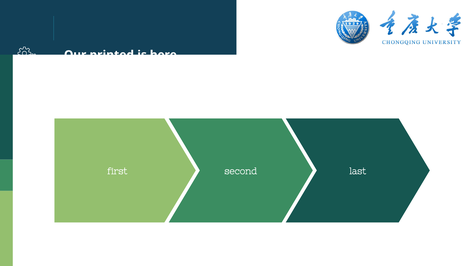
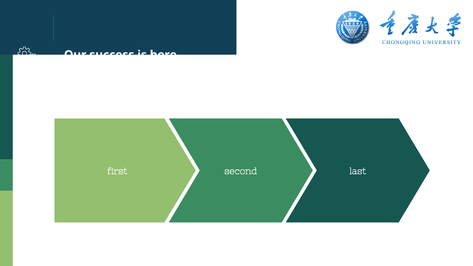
printed: printed -> success (112, 55)
